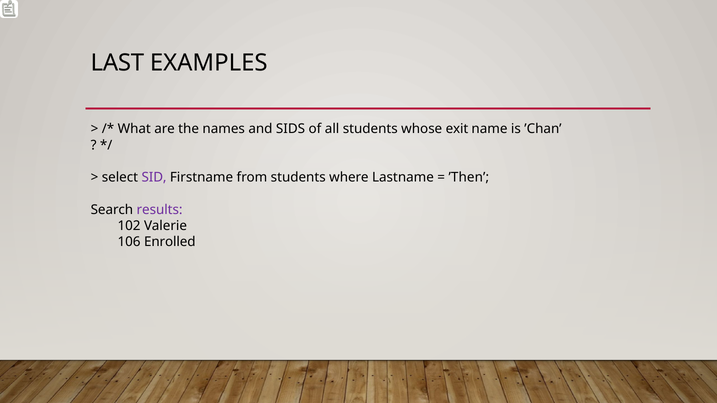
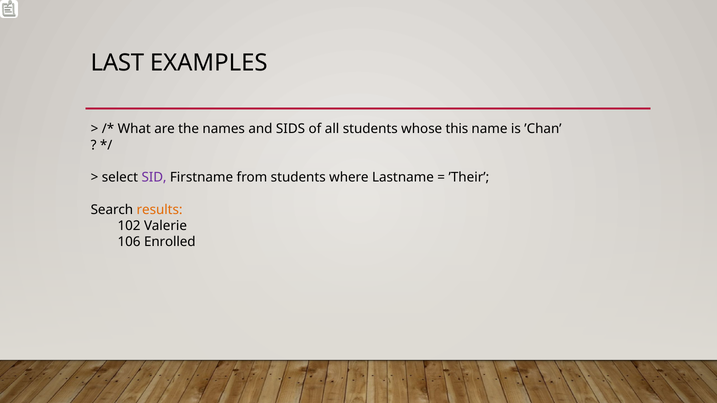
exit: exit -> this (457, 129)
’Then: ’Then -> ’Their (469, 178)
results colour: purple -> orange (160, 210)
